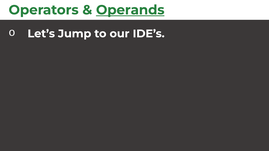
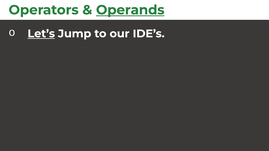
Let’s underline: none -> present (41, 34)
